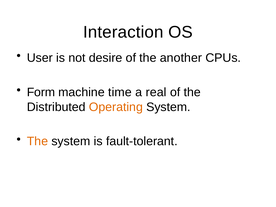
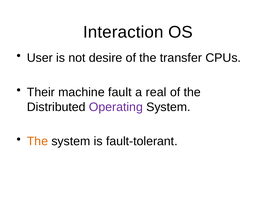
another: another -> transfer (181, 58)
Form: Form -> Their (41, 92)
time: time -> fault (120, 92)
Operating colour: orange -> purple (116, 107)
